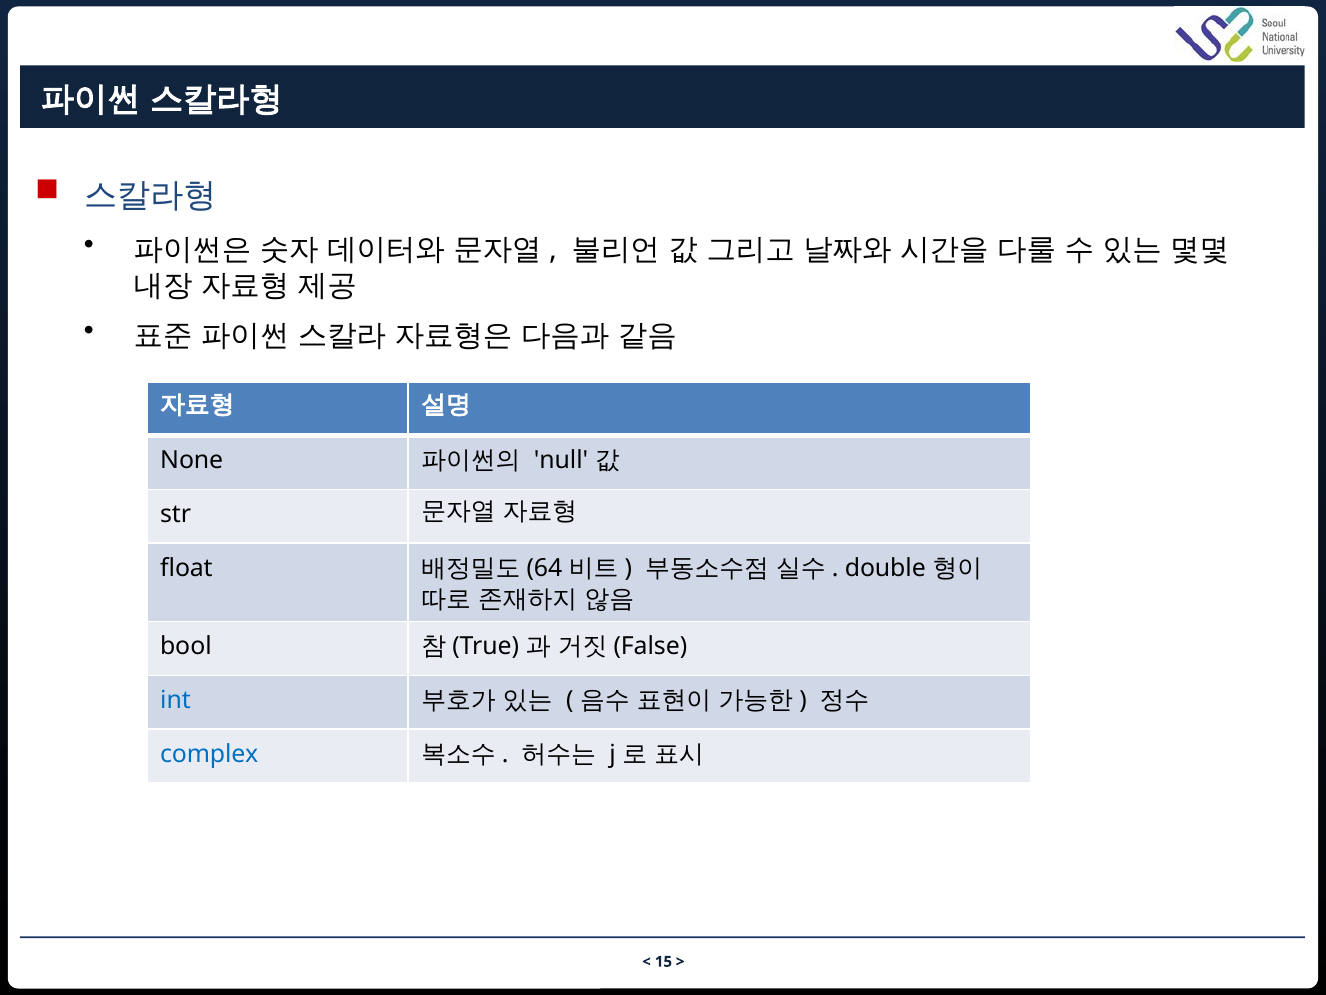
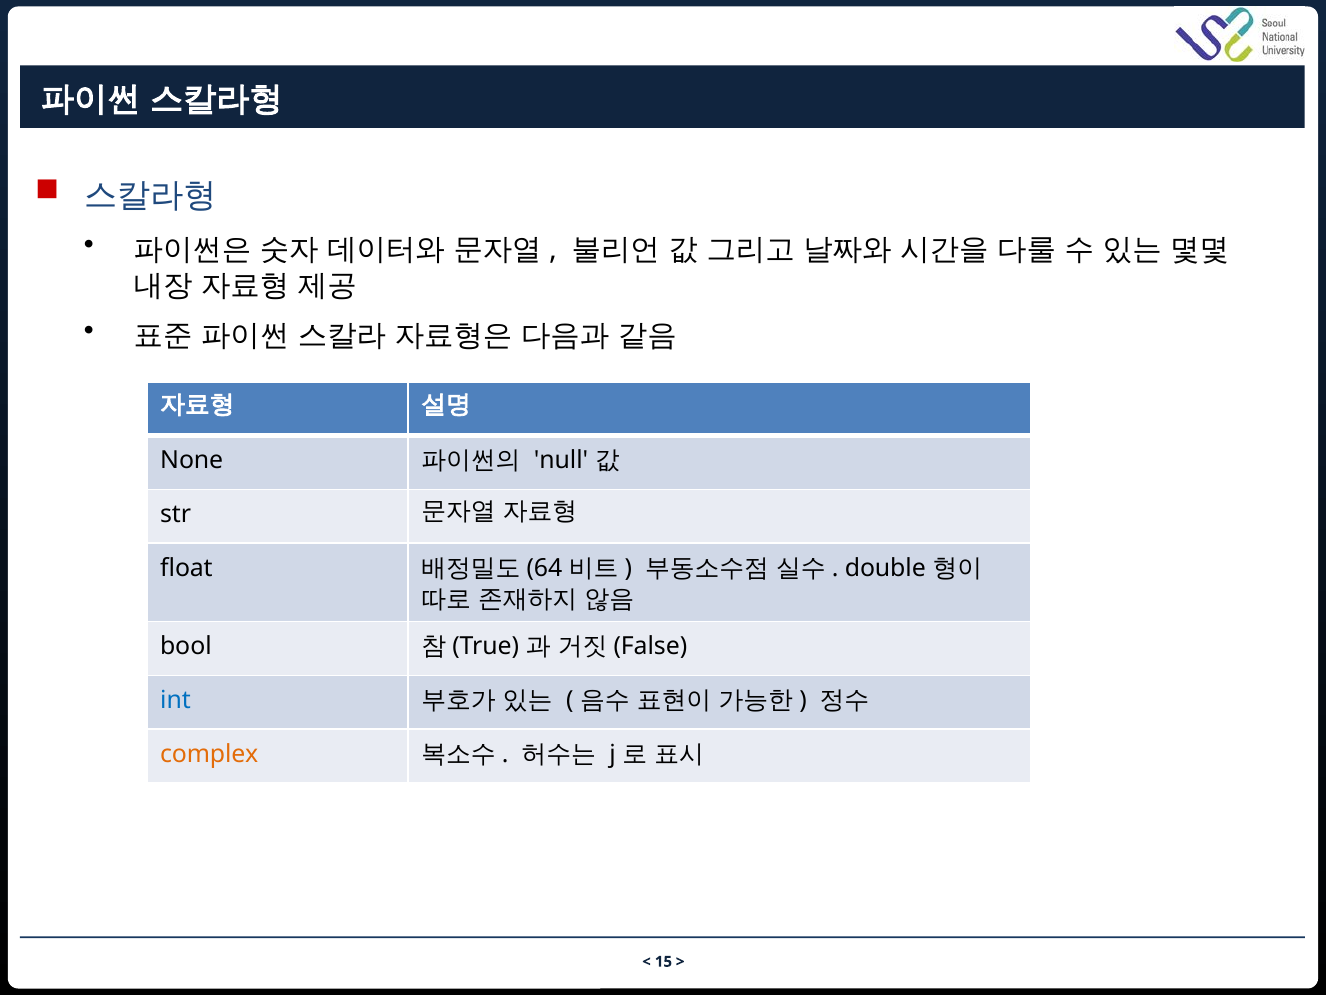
complex colour: blue -> orange (209, 754)
